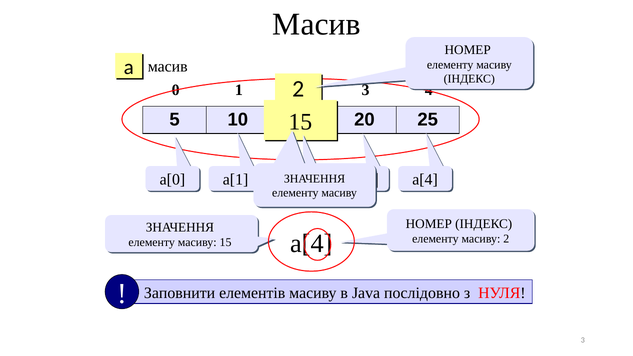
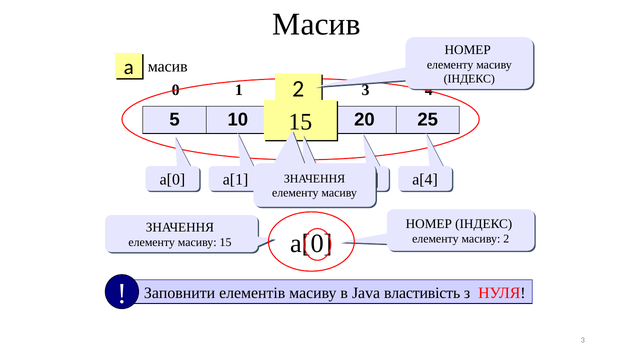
a[4: a[4 -> a[0 (311, 243)
послідовно: послідовно -> властивість (422, 293)
